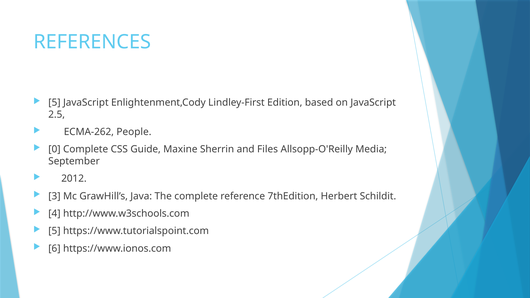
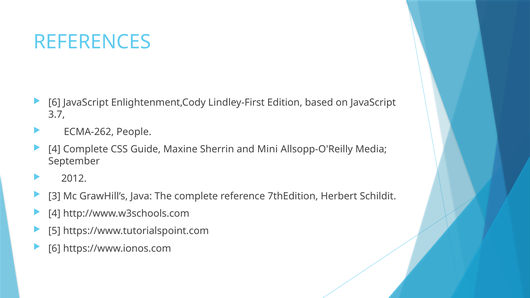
5: 5 -> 6 (54, 103)
2.5: 2.5 -> 3.7 (57, 114)
0: 0 -> 4 (54, 149)
Files: Files -> Mini (268, 149)
